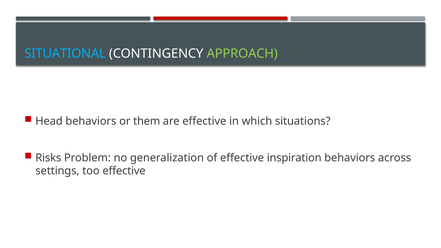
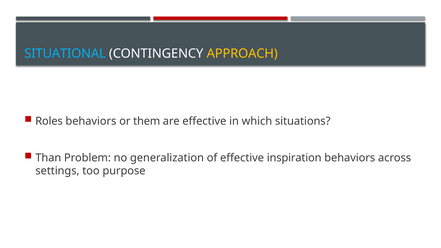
APPROACH colour: light green -> yellow (242, 54)
Head: Head -> Roles (49, 121)
Risks: Risks -> Than (48, 158)
too effective: effective -> purpose (124, 171)
